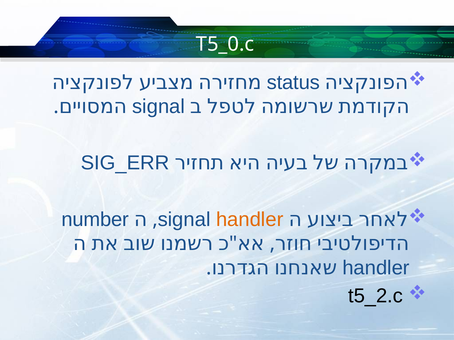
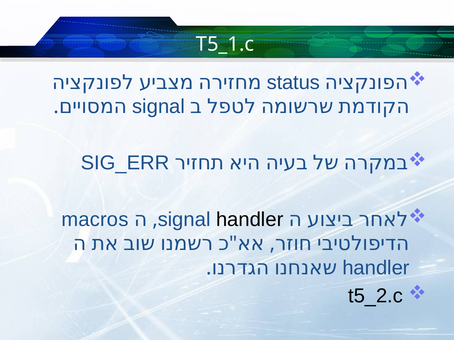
T5_0.c: T5_0.c -> T5_1.c (225, 44)
number: number -> macros (95, 220)
handler colour: orange -> black (250, 220)
